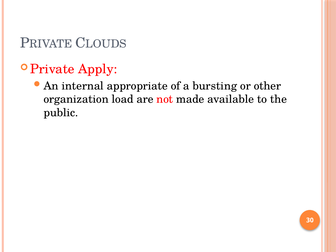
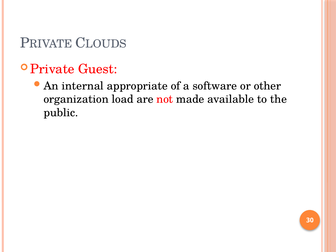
Apply: Apply -> Guest (98, 69)
bursting: bursting -> software (215, 86)
